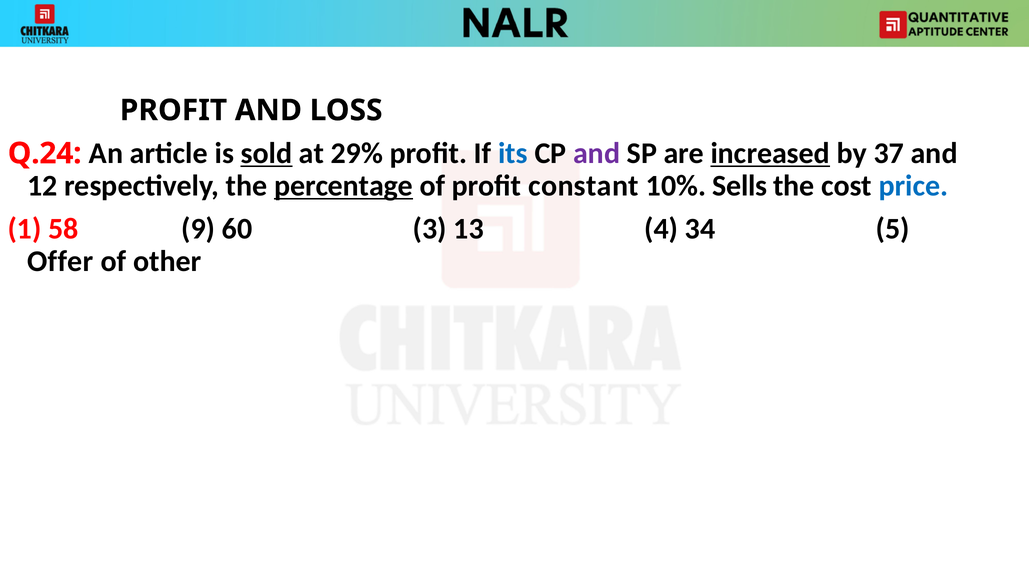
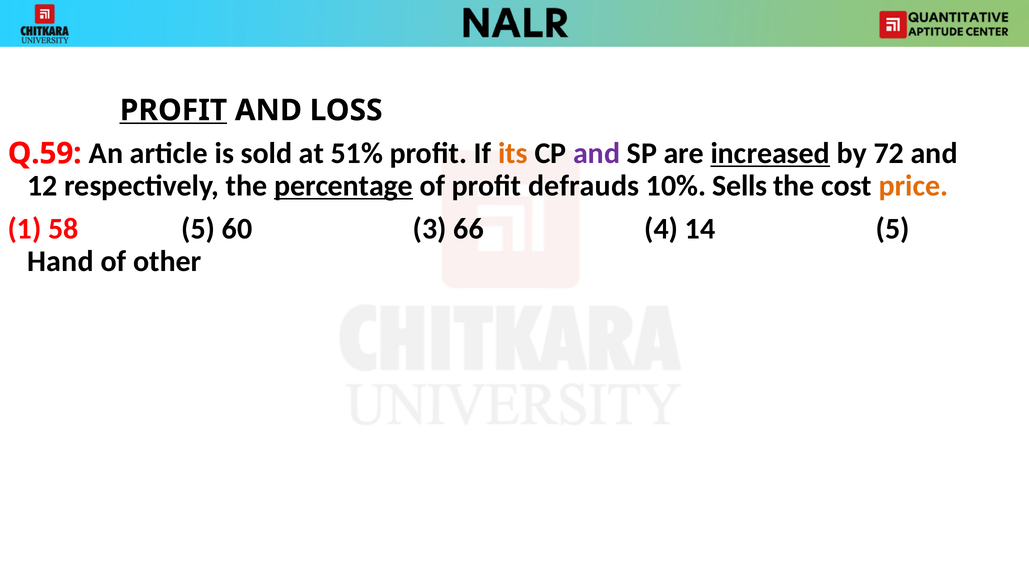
PROFIT underline: none -> present (173, 110)
Q.24: Q.24 -> Q.59 (45, 153)
sold underline: present -> none (266, 153)
29%: 29% -> 51% (357, 153)
its colour: blue -> orange (513, 153)
37: 37 -> 72 (889, 153)
constant: constant -> defrauds (584, 186)
price colour: blue -> orange (913, 186)
58 9: 9 -> 5 (198, 229)
13: 13 -> 66 (469, 229)
34: 34 -> 14 (700, 229)
Offer: Offer -> Hand (60, 261)
